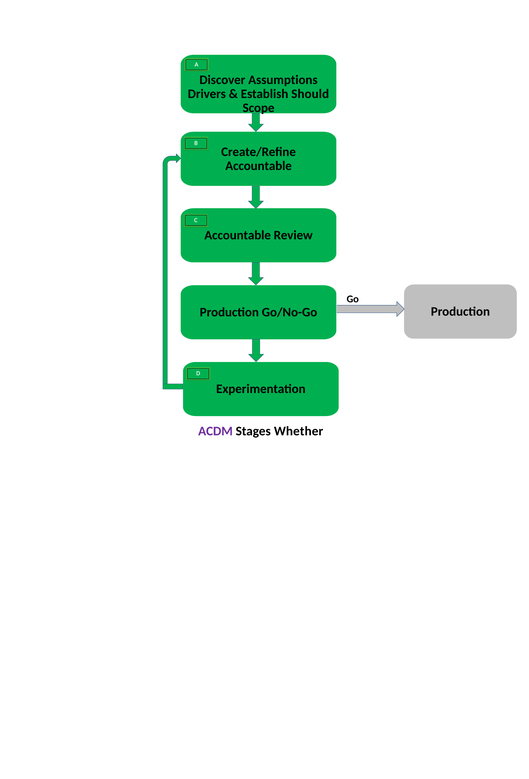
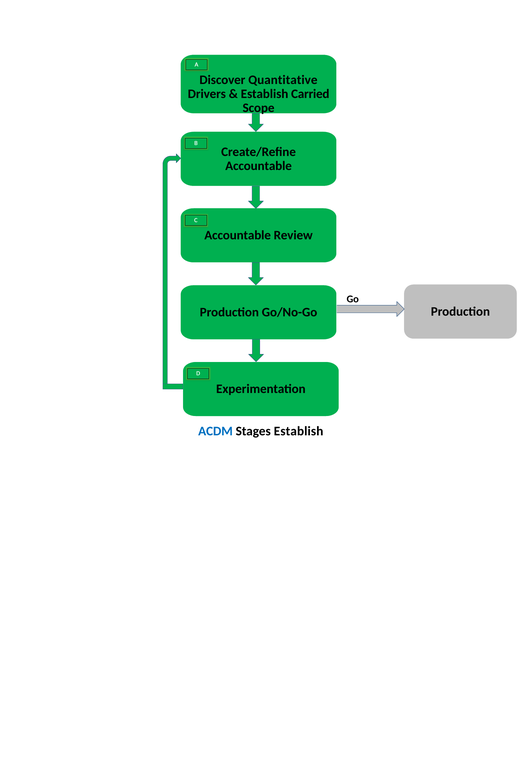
Assumptions: Assumptions -> Quantitative (283, 80)
Should: Should -> Carried (310, 94)
ACDM colour: purple -> blue (215, 431)
Stages Whether: Whether -> Establish (299, 431)
